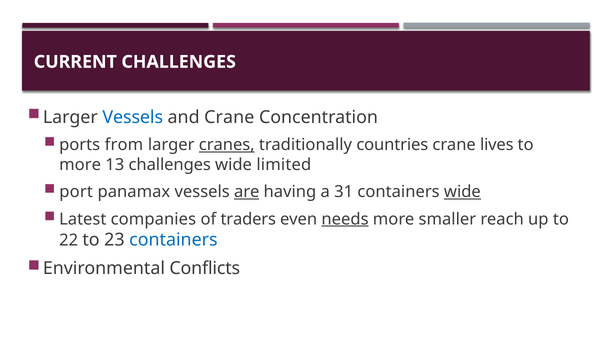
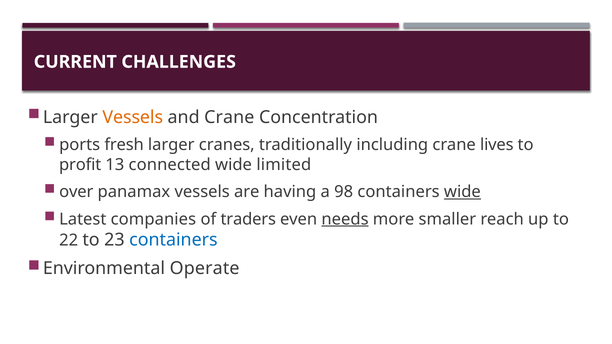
Vessels colour: blue -> orange (133, 117)
from: from -> fresh (124, 145)
cranes underline: present -> none (227, 145)
countries: countries -> including (392, 145)
more: more -> profit (80, 165)
13 challenges: challenges -> connected (170, 165)
port: port -> over (76, 192)
are underline: present -> none (247, 192)
31: 31 -> 98 (344, 192)
Conflicts: Conflicts -> Operate (205, 269)
